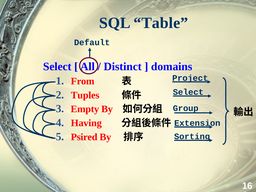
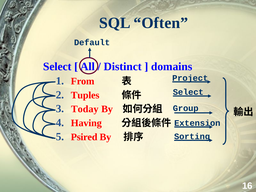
Table: Table -> Often (161, 23)
Empty: Empty -> Today (85, 109)
